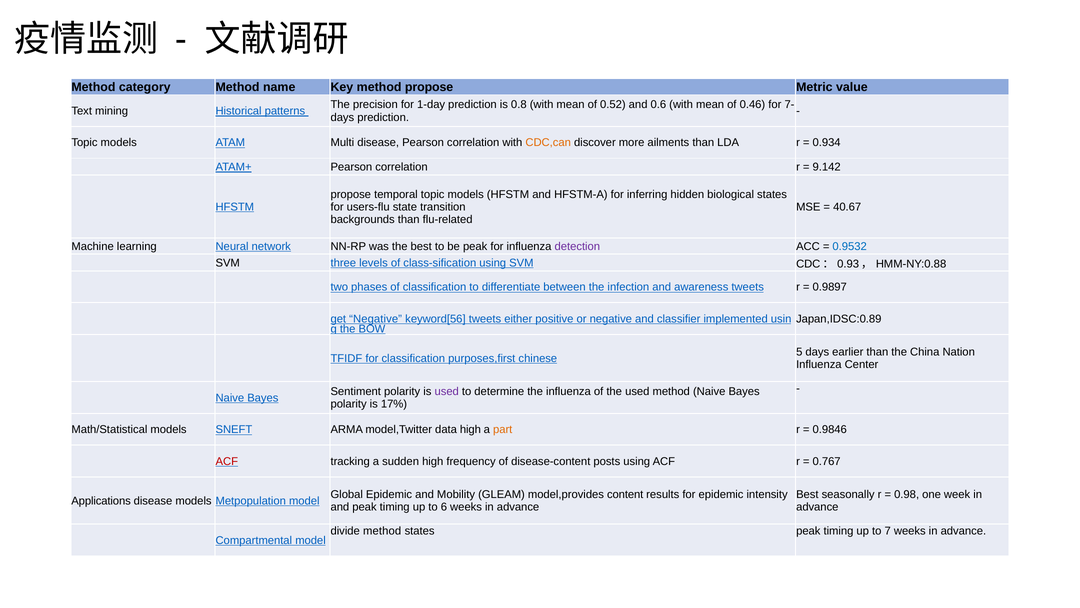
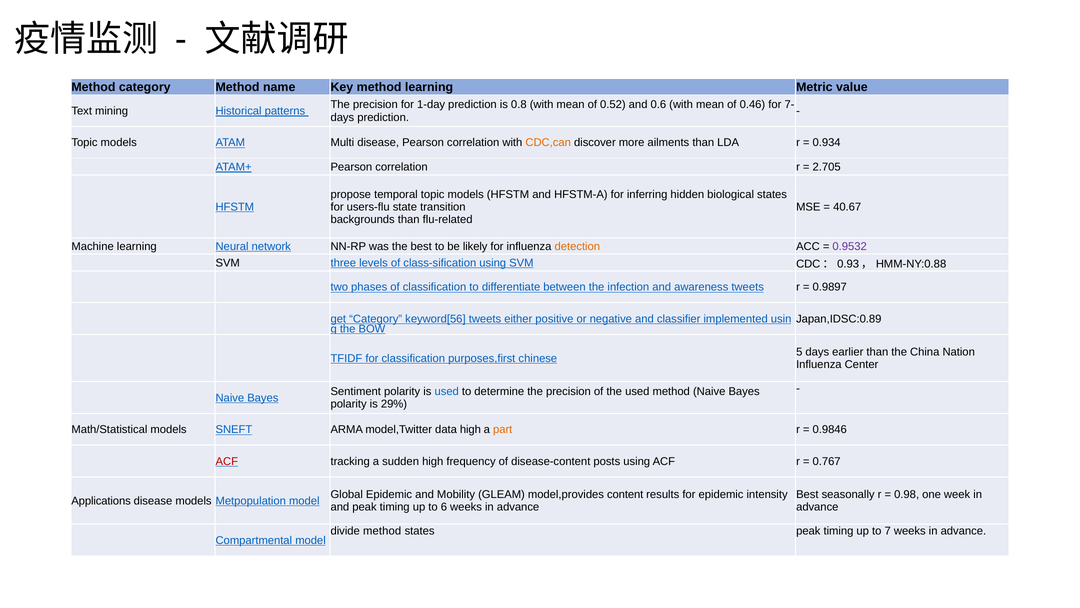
method propose: propose -> learning (429, 87)
9.142: 9.142 -> 2.705 (827, 167)
be peak: peak -> likely (475, 246)
detection colour: purple -> orange (577, 246)
0.9532 colour: blue -> purple (850, 246)
get Negative: Negative -> Category (376, 319)
used colour: purple -> blue (447, 391)
determine the influenza: influenza -> precision (568, 391)
17%: 17% -> 29% (394, 404)
